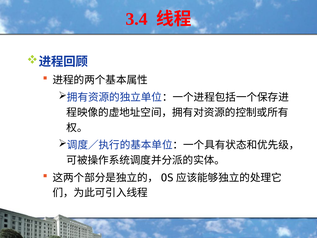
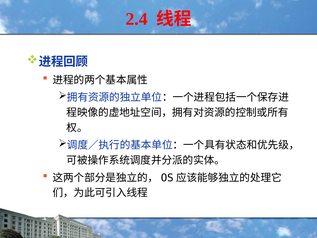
3.4: 3.4 -> 2.4 (137, 19)
